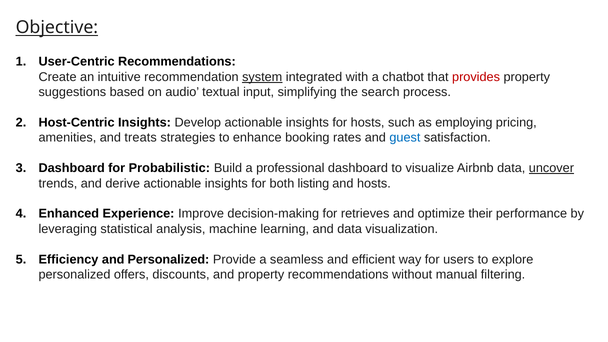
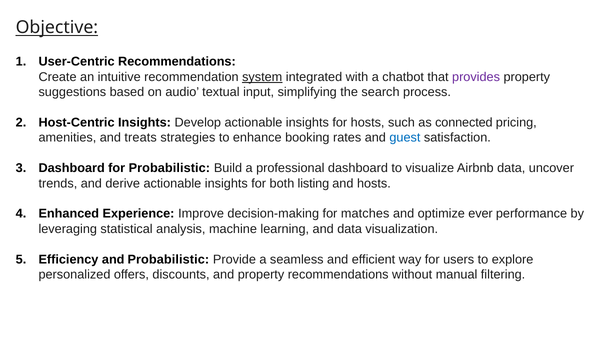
provides colour: red -> purple (476, 77)
employing: employing -> connected (464, 123)
uncover underline: present -> none (551, 168)
retrieves: retrieves -> matches (365, 214)
their: their -> ever (481, 214)
and Personalized: Personalized -> Probabilistic (168, 259)
